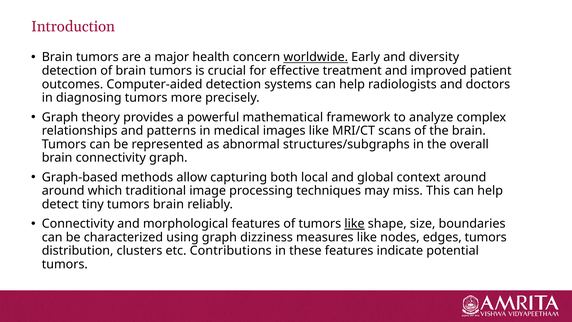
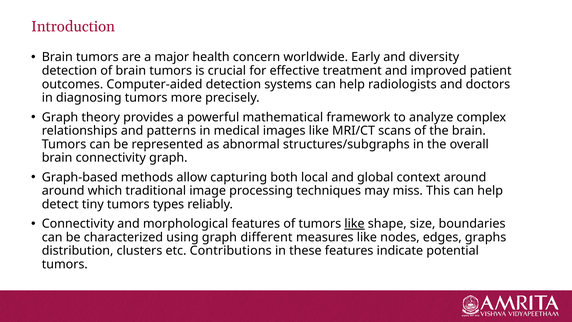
worldwide underline: present -> none (316, 57)
tumors brain: brain -> types (169, 204)
dizziness: dizziness -> different (266, 237)
edges tumors: tumors -> graphs (486, 237)
